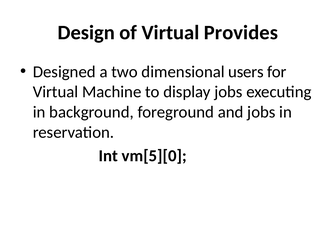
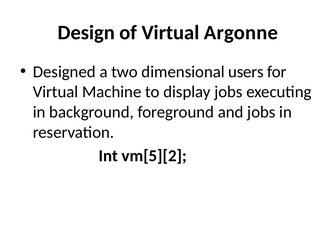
Provides: Provides -> Argonne (241, 33)
vm[5][0: vm[5][0 -> vm[5][2 (154, 156)
